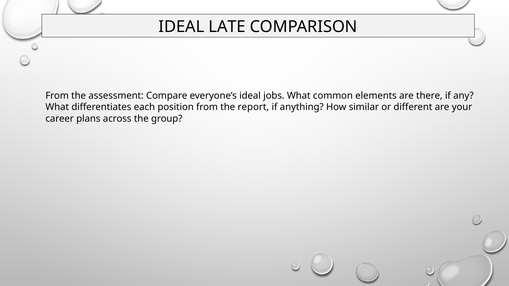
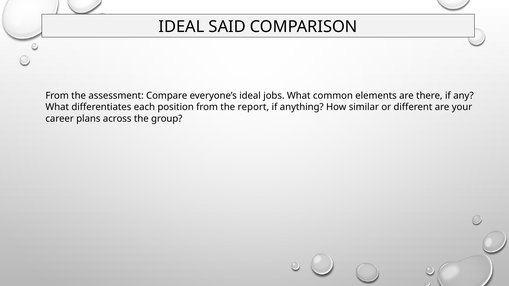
LATE: LATE -> SAID (227, 27)
